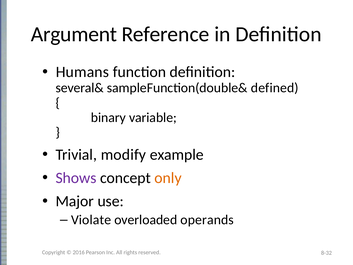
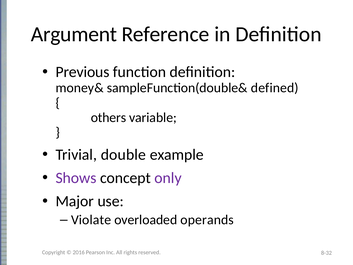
Humans: Humans -> Previous (83, 72)
several&: several& -> money& (80, 88)
binary: binary -> others (108, 117)
modify: modify -> double (123, 154)
only colour: orange -> purple (168, 178)
